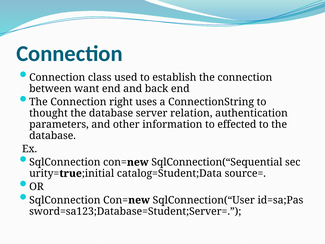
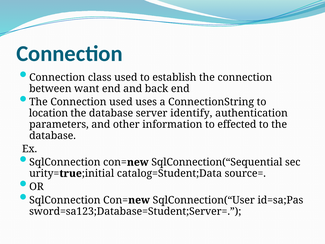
Connection right: right -> used (121, 102)
thought: thought -> location (49, 113)
relation: relation -> identify (191, 113)
